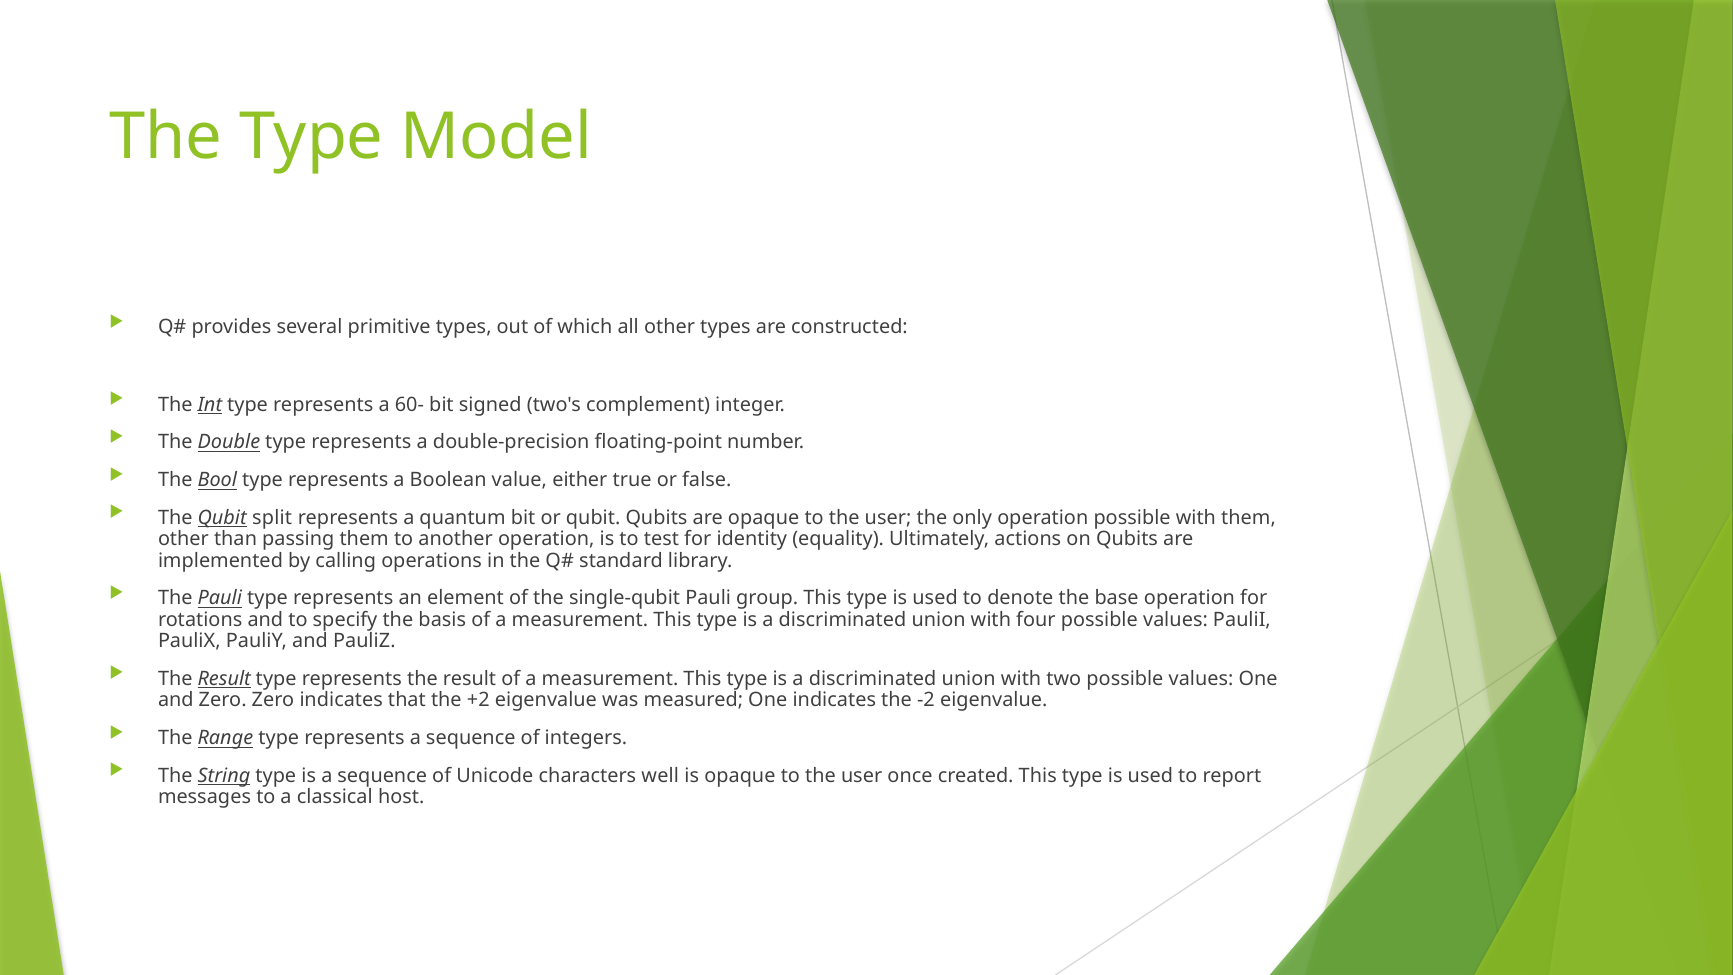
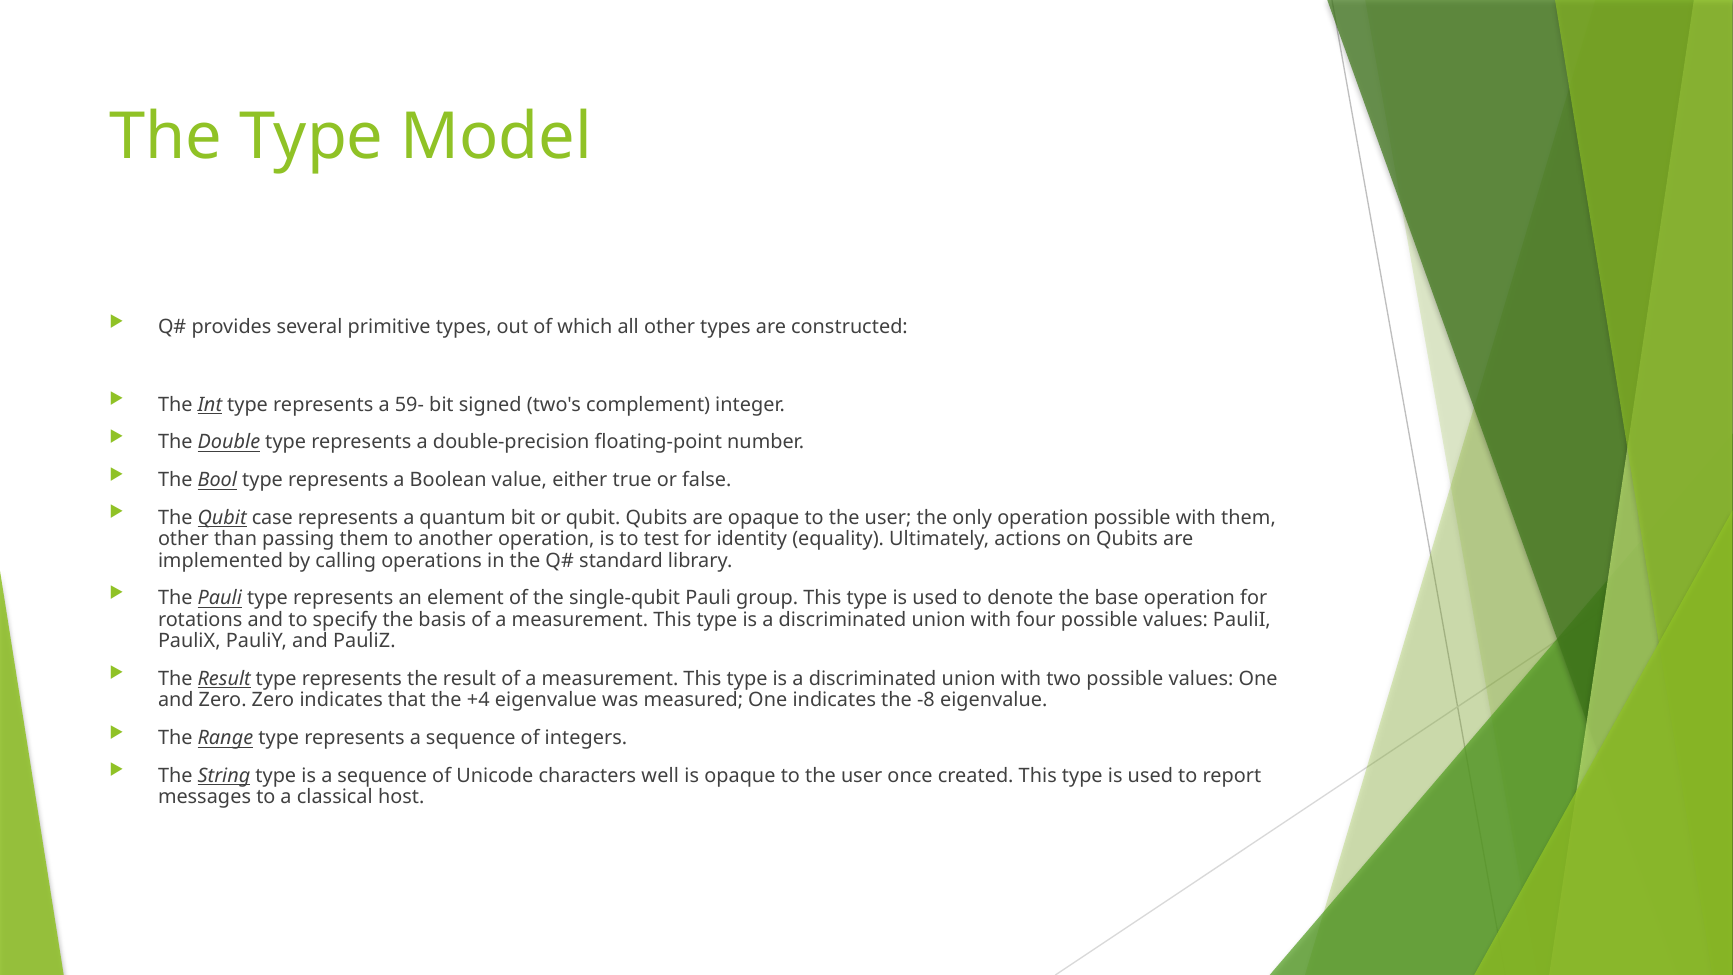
60-: 60- -> 59- (409, 405)
split: split -> case (272, 518)
+2: +2 -> +4 (478, 700)
-2: -2 -> -8 (926, 700)
